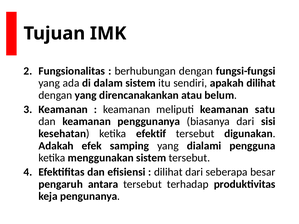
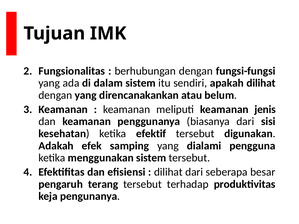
satu: satu -> jenis (265, 110)
antara: antara -> terang (103, 184)
